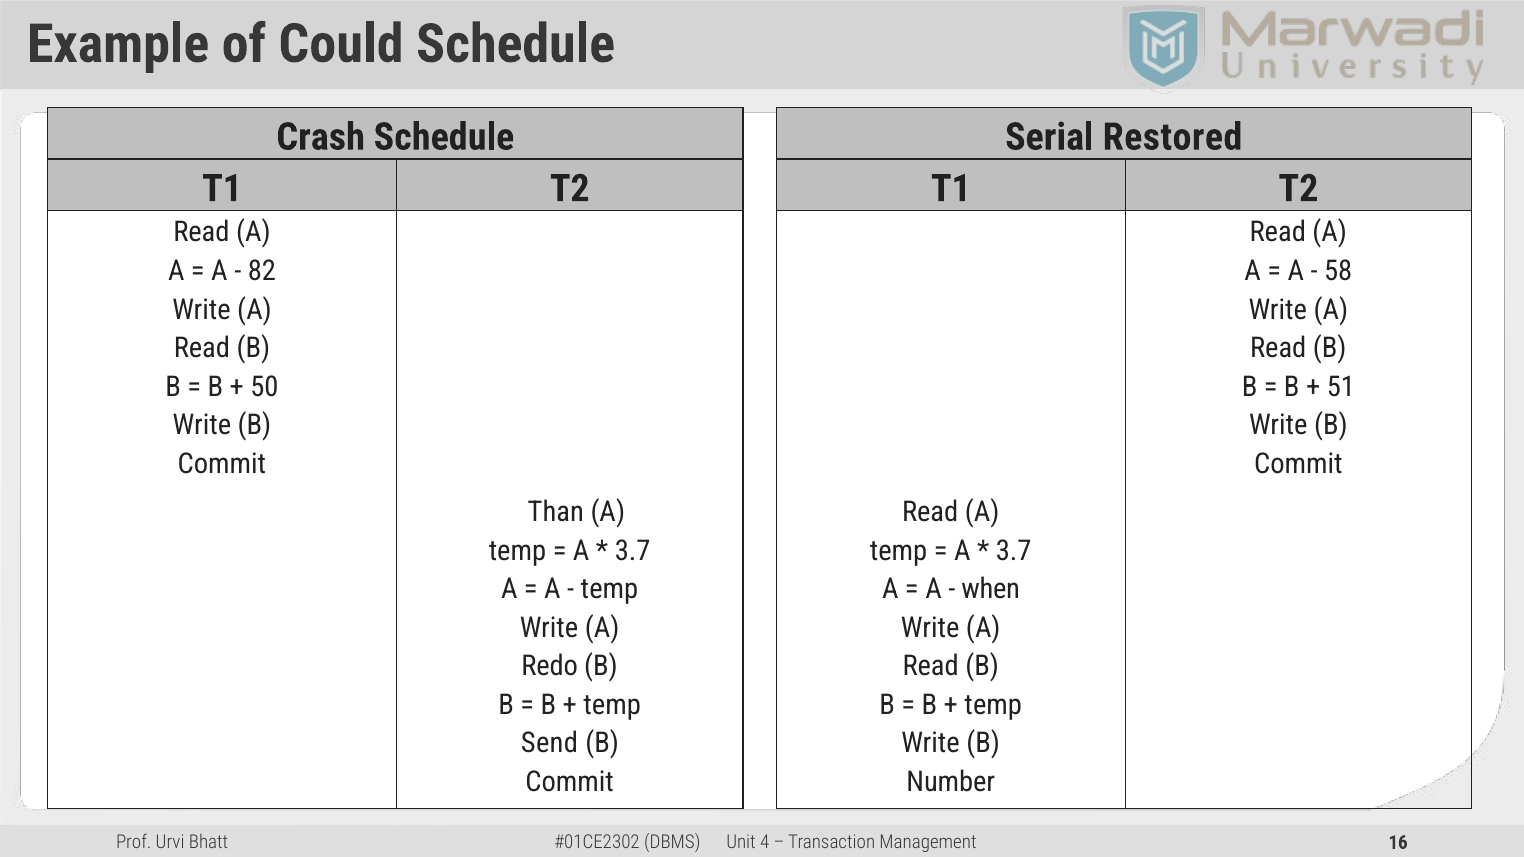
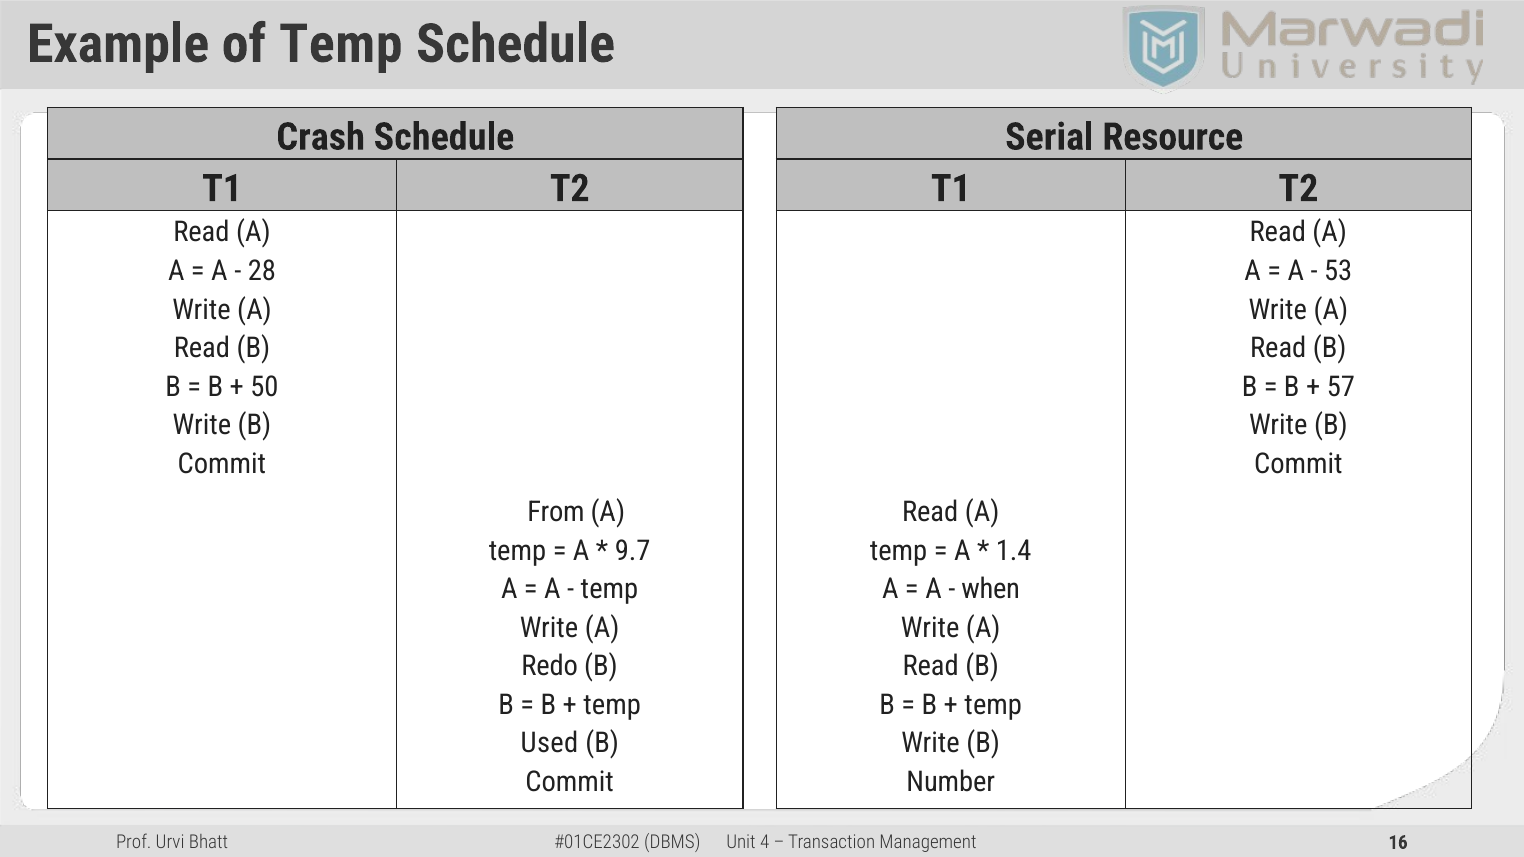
of Could: Could -> Temp (341, 44)
Restored: Restored -> Resource (1173, 137)
82: 82 -> 28 (262, 271)
58: 58 -> 53 (1338, 271)
51: 51 -> 57 (1341, 387)
Than: Than -> From (556, 512)
3.7: 3.7 -> 9.7 (633, 551)
3.7: 3.7 -> 1.4 (1014, 551)
Send: Send -> Used (549, 744)
